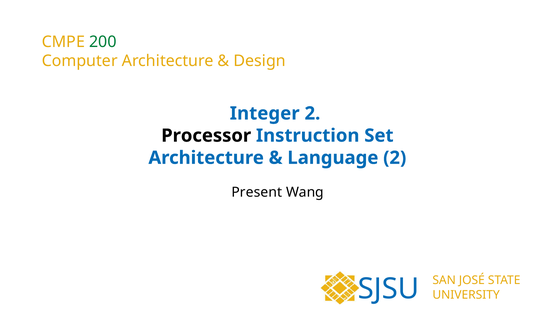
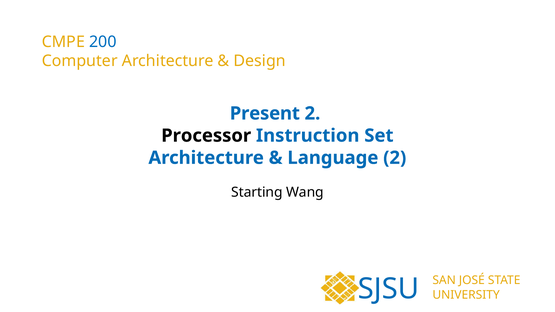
200 colour: green -> blue (103, 42)
Integer: Integer -> Present (265, 113)
Present: Present -> Starting (257, 192)
